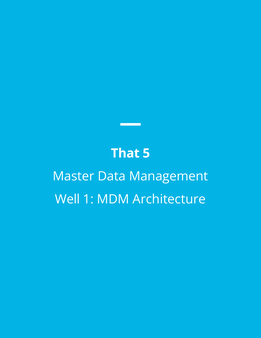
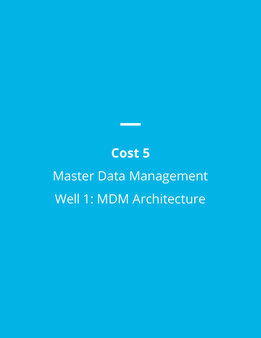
That: That -> Cost (125, 153)
